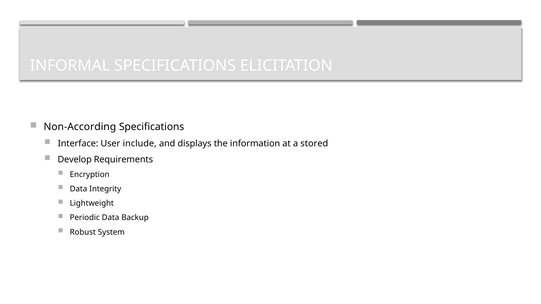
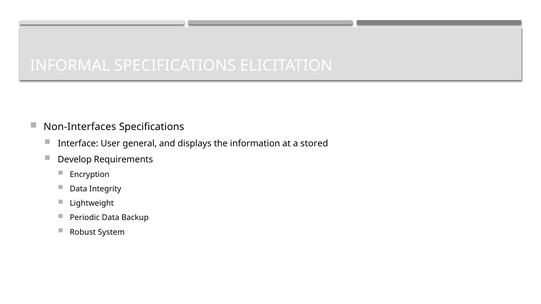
Non-According: Non-According -> Non-Interfaces (80, 127)
include: include -> general (140, 144)
